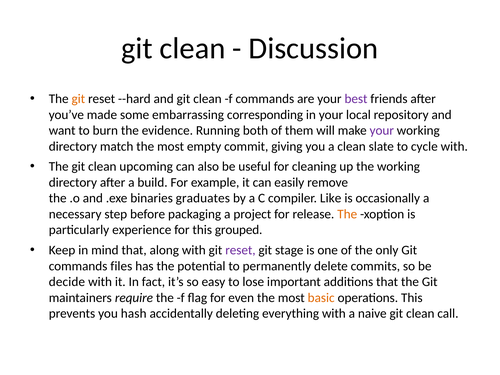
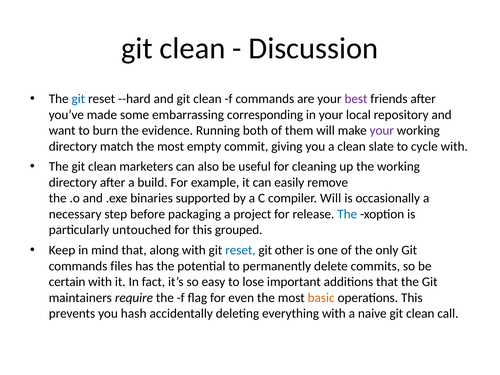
git colour: orange -> blue (78, 99)
upcoming: upcoming -> marketers (146, 167)
graduates: graduates -> supported (203, 198)
compiler Like: Like -> Will (331, 198)
The colour: orange -> blue (347, 214)
experience: experience -> untouched (142, 230)
reset colour: purple -> blue (240, 250)
stage: stage -> other (289, 250)
decide: decide -> certain (67, 282)
